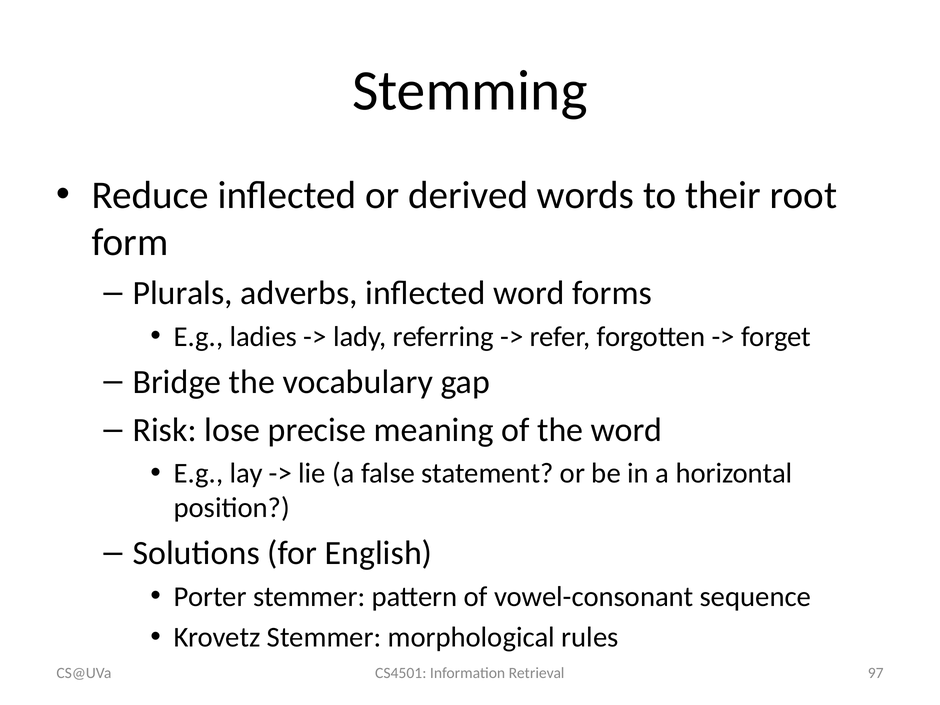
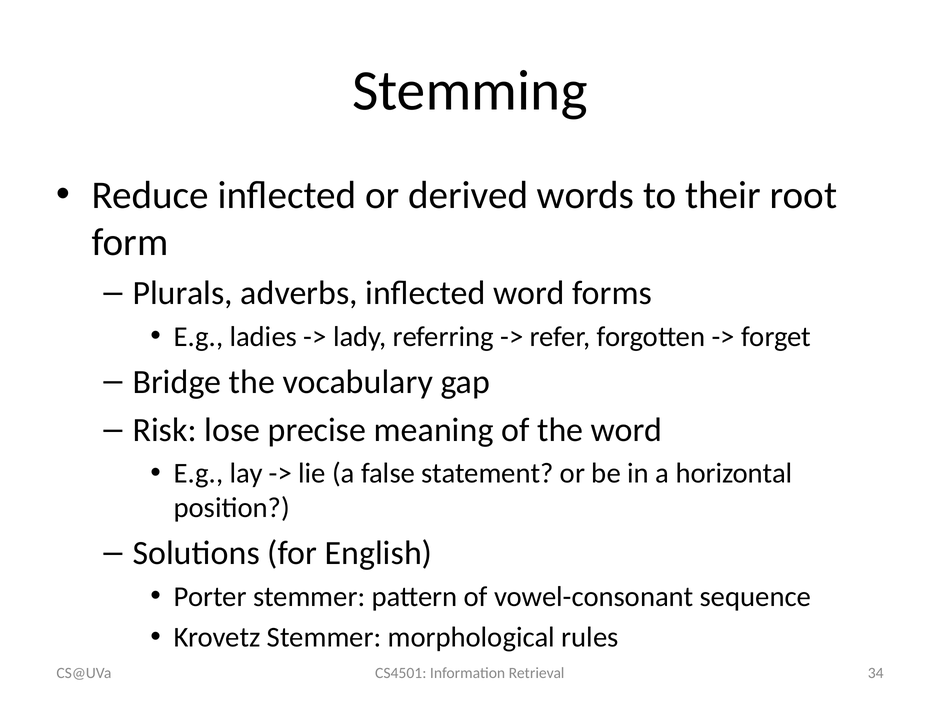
97: 97 -> 34 (876, 673)
